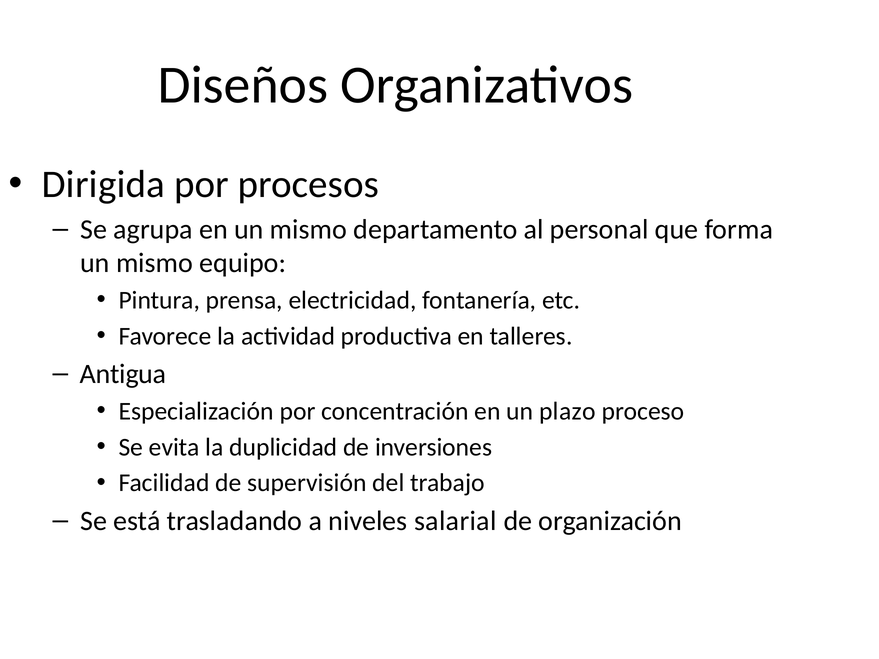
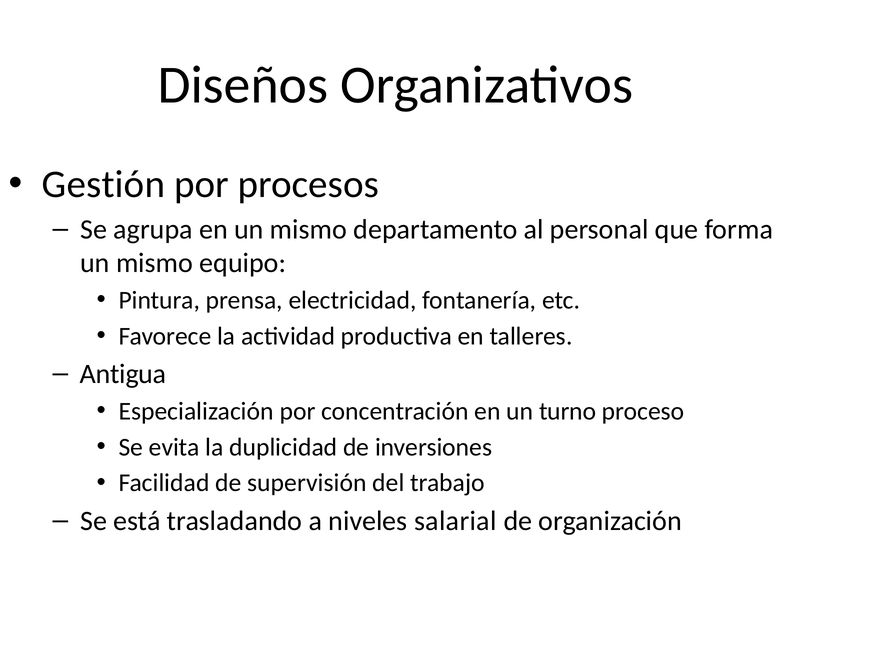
Dirigida: Dirigida -> Gestión (103, 184)
plazo: plazo -> turno (568, 411)
